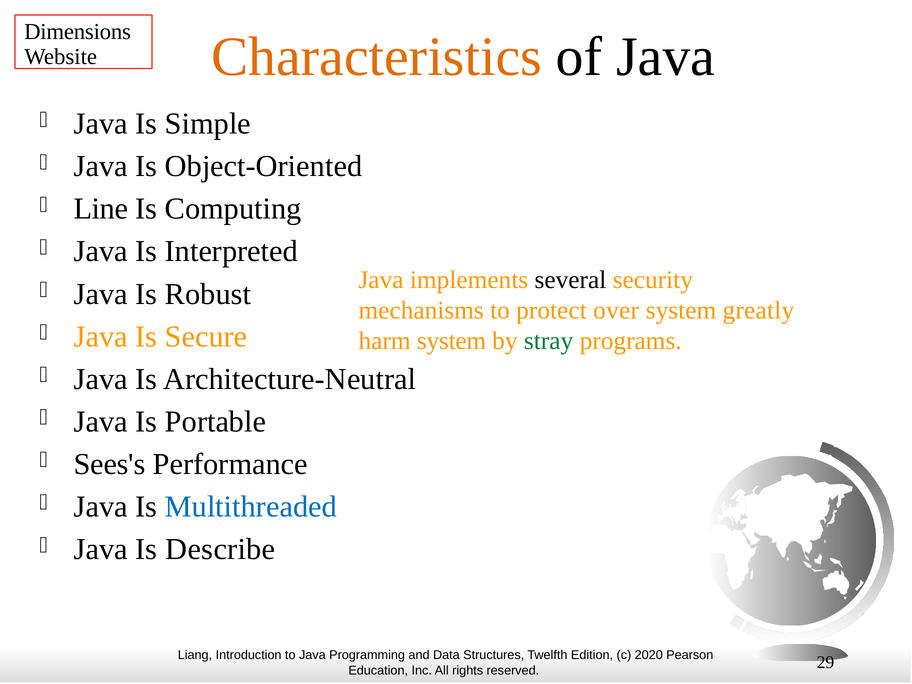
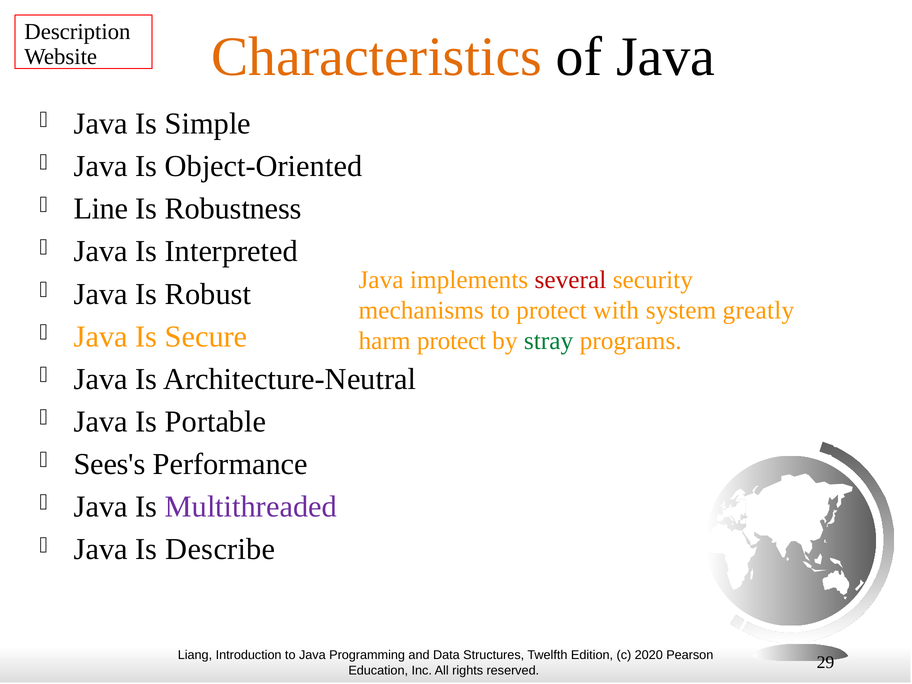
Dimensions: Dimensions -> Description (77, 32)
Computing: Computing -> Robustness (233, 209)
several colour: black -> red (570, 280)
over: over -> with (616, 310)
harm system: system -> protect (452, 341)
Multithreaded colour: blue -> purple (251, 507)
